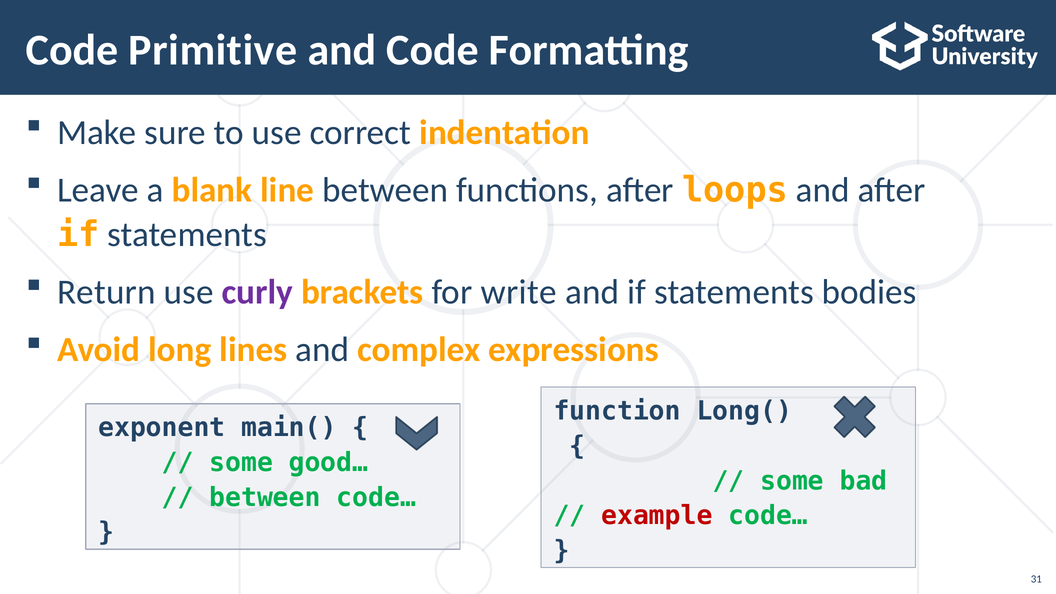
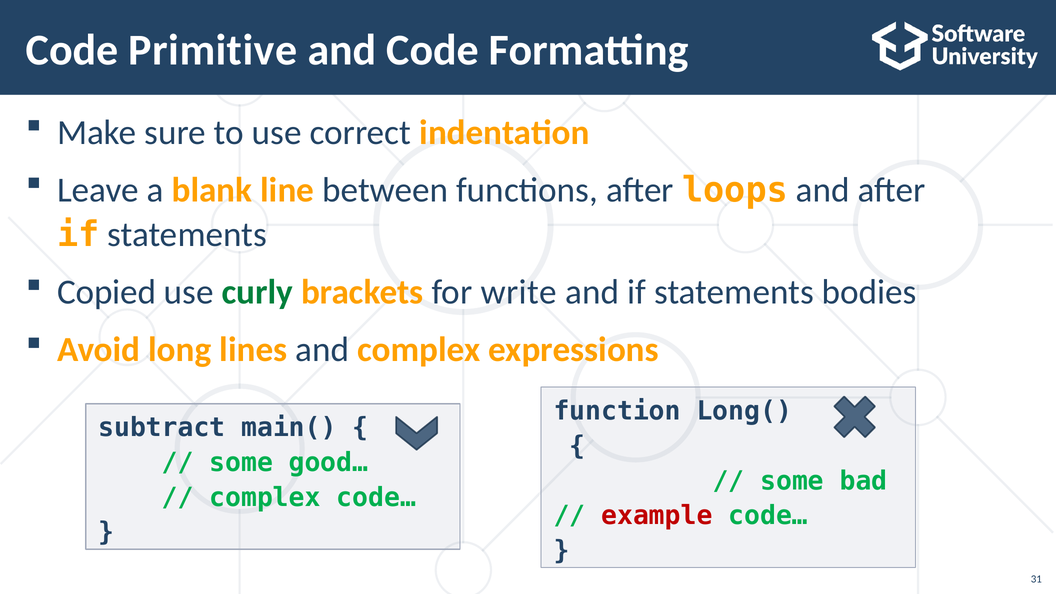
Return: Return -> Copied (107, 292)
curly colour: purple -> green (257, 292)
exponent: exponent -> subtract (162, 428)
between: between -> complex (265, 497)
